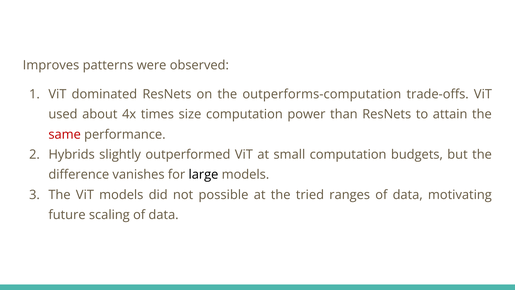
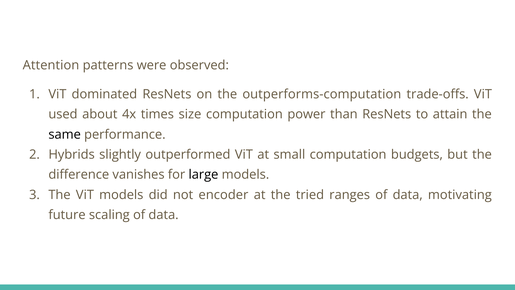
Improves: Improves -> Attention (51, 65)
same colour: red -> black (65, 134)
possible: possible -> encoder (223, 195)
